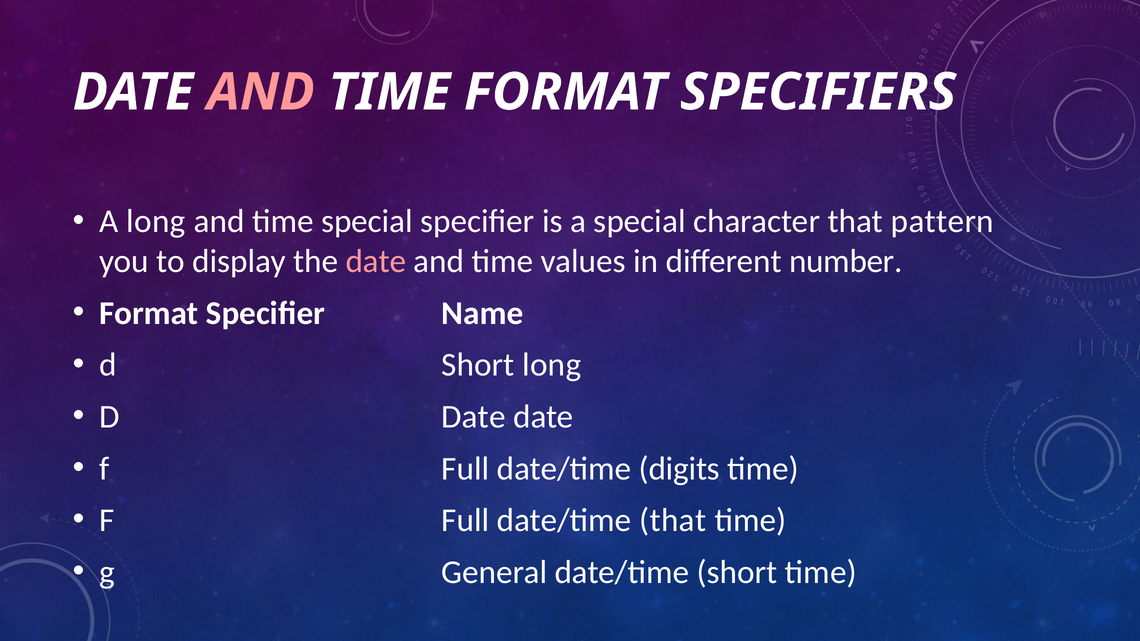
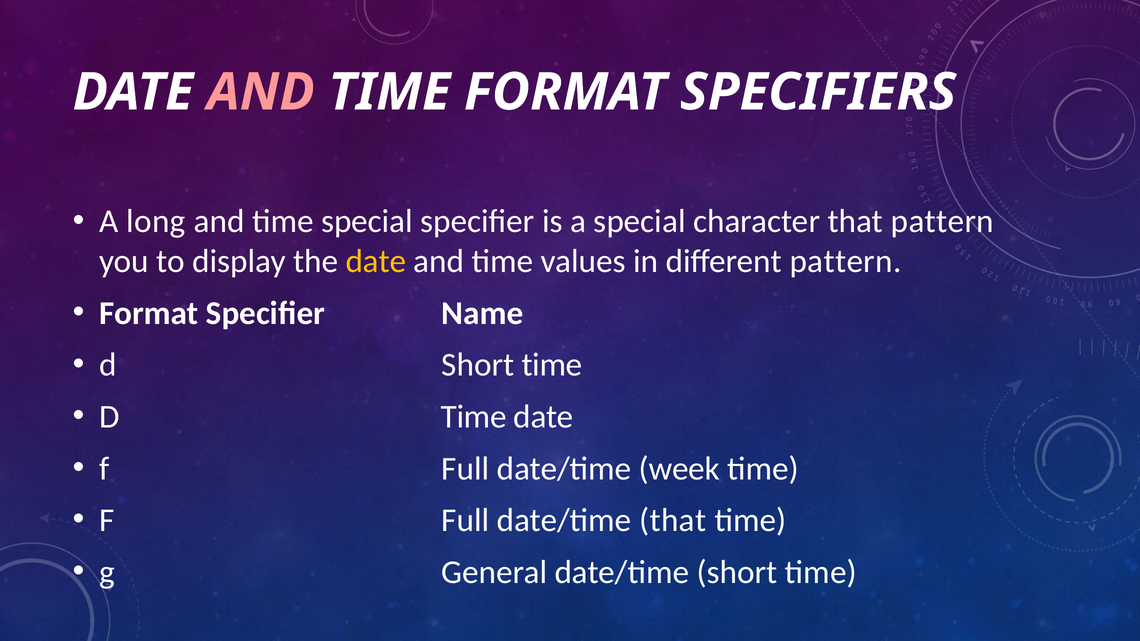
date colour: pink -> yellow (376, 262)
different number: number -> pattern (846, 262)
d Short long: long -> time (552, 365)
D Date: Date -> Time (474, 417)
digits: digits -> week (679, 469)
